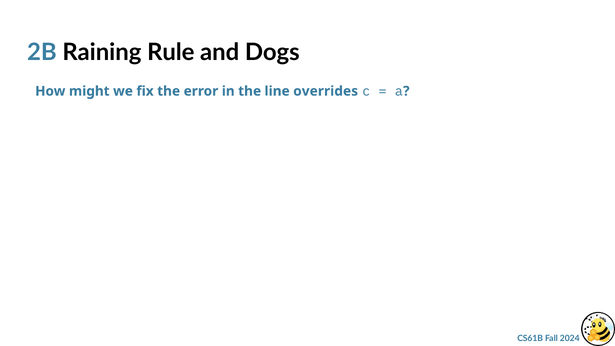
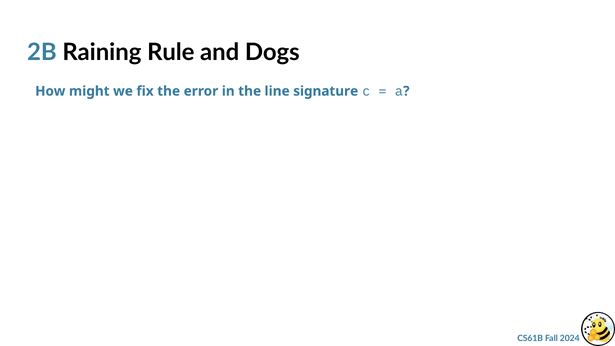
overrides: overrides -> signature (326, 91)
